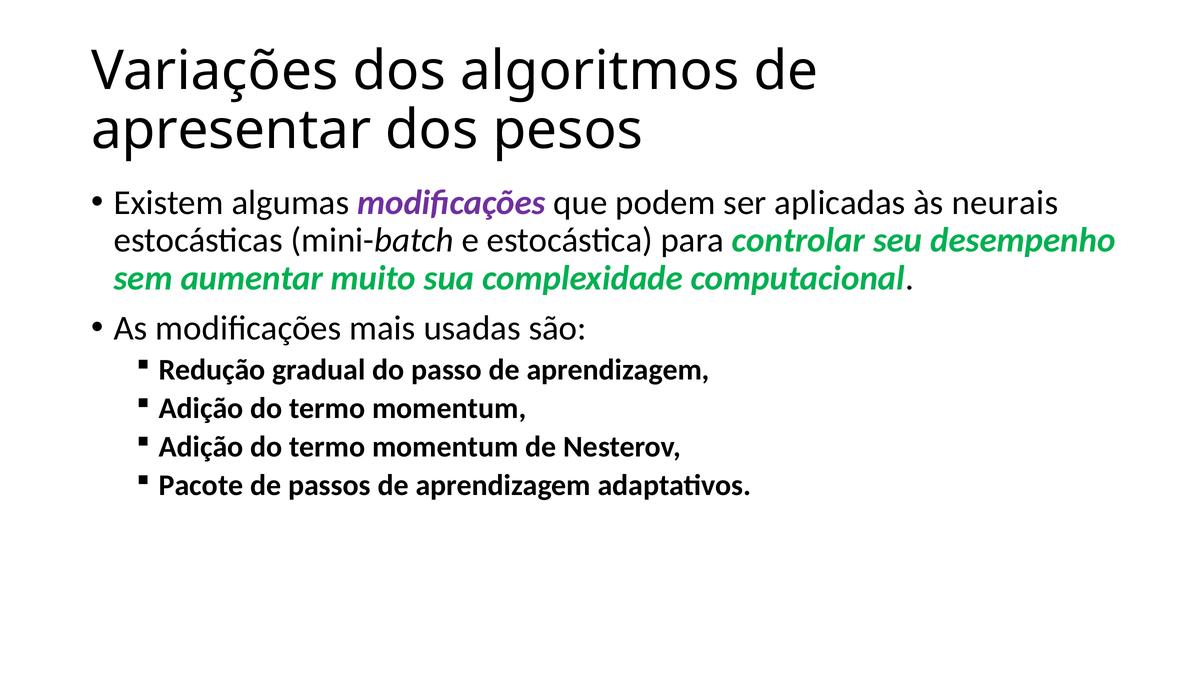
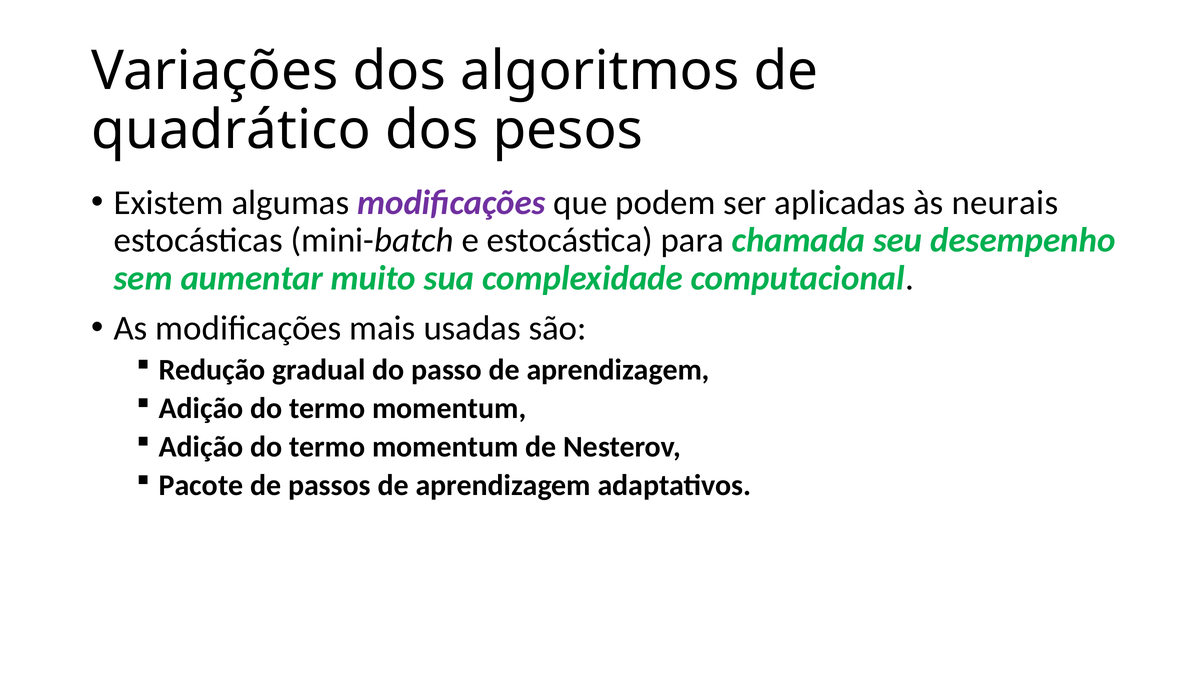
apresentar: apresentar -> quadrático (231, 130)
controlar: controlar -> chamada (799, 240)
